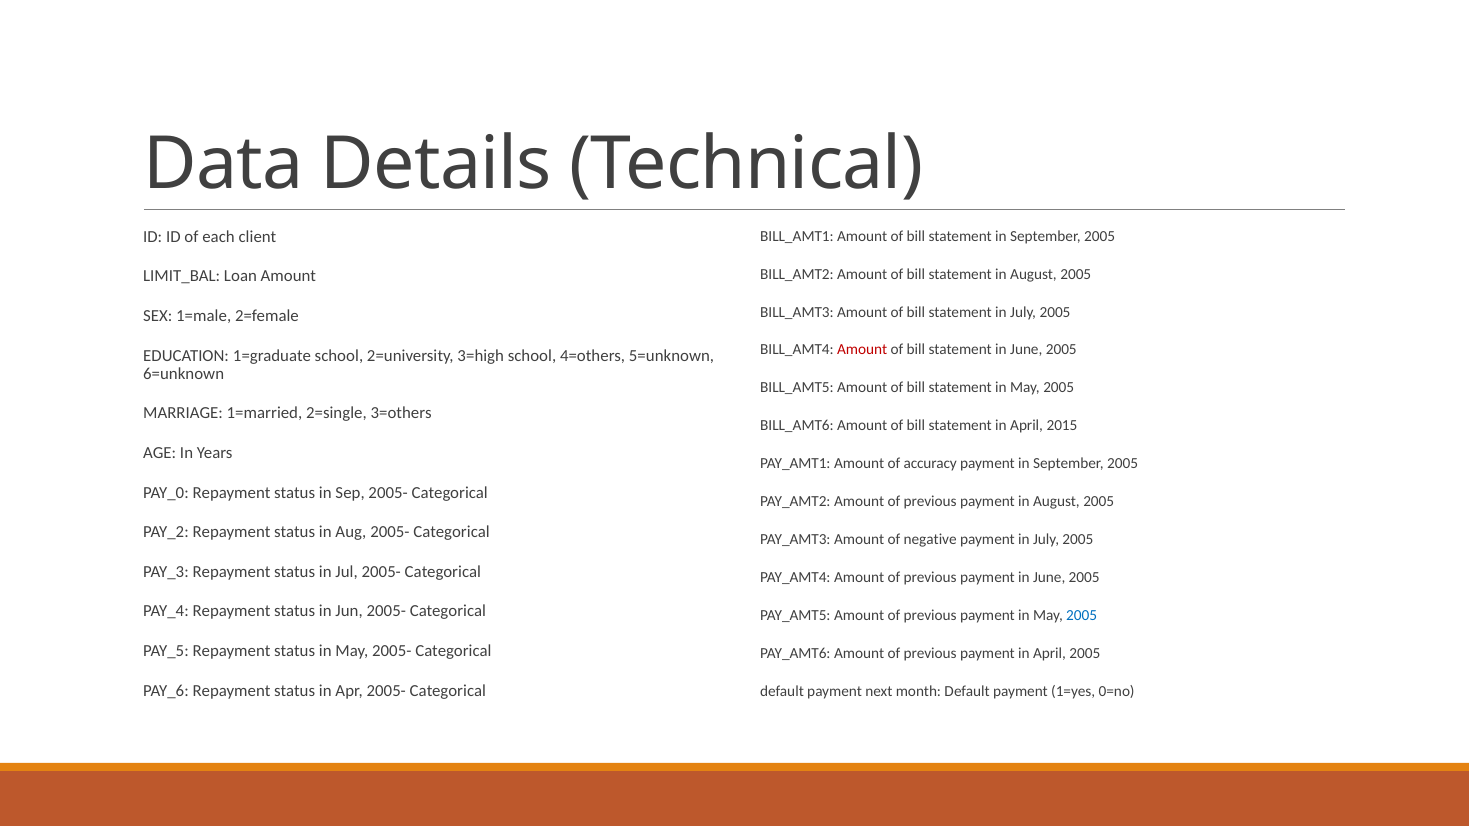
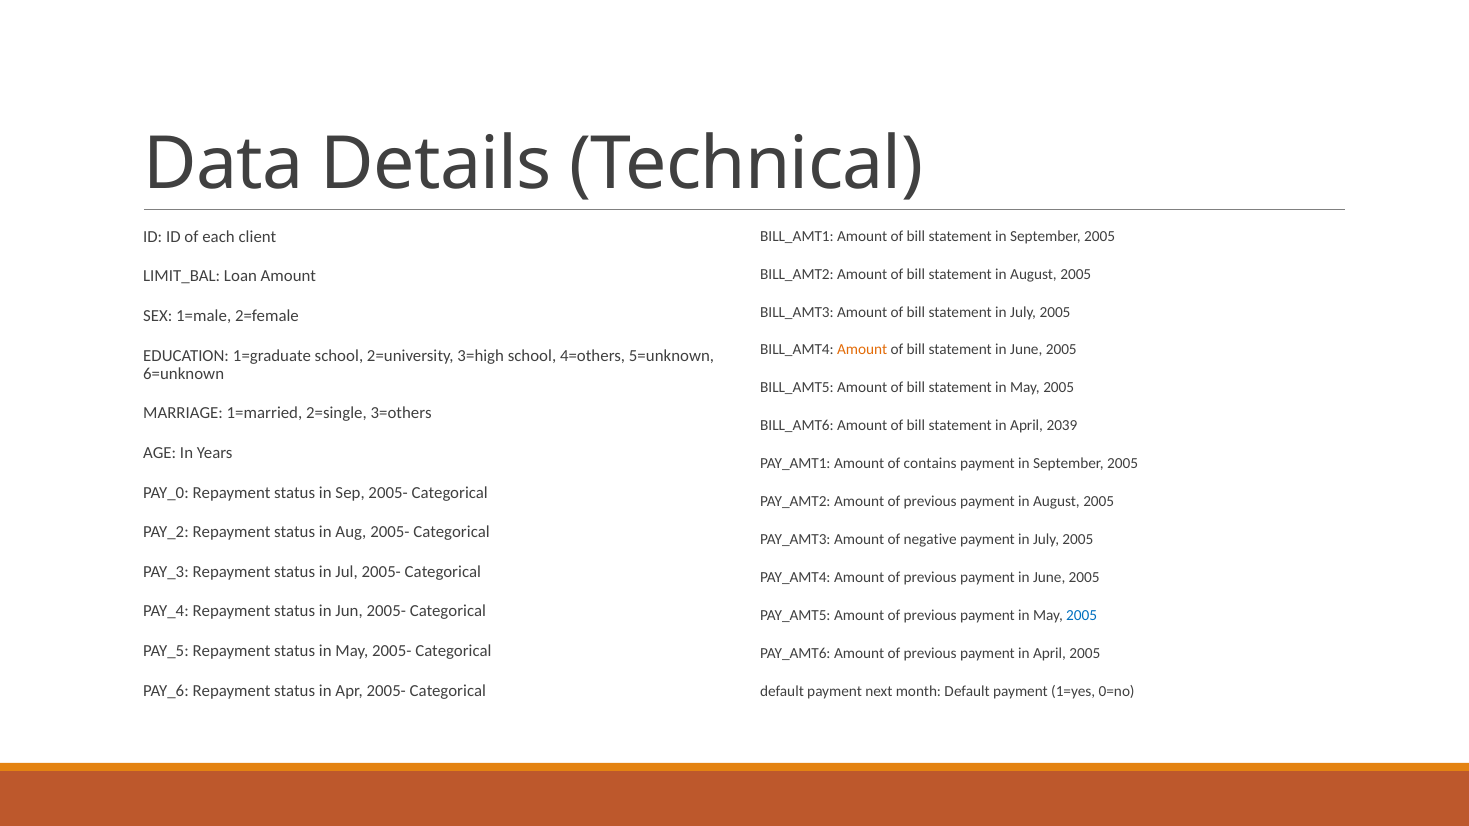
Amount colour: red -> orange (862, 350)
2015: 2015 -> 2039 (1062, 426)
accuracy: accuracy -> contains (930, 464)
